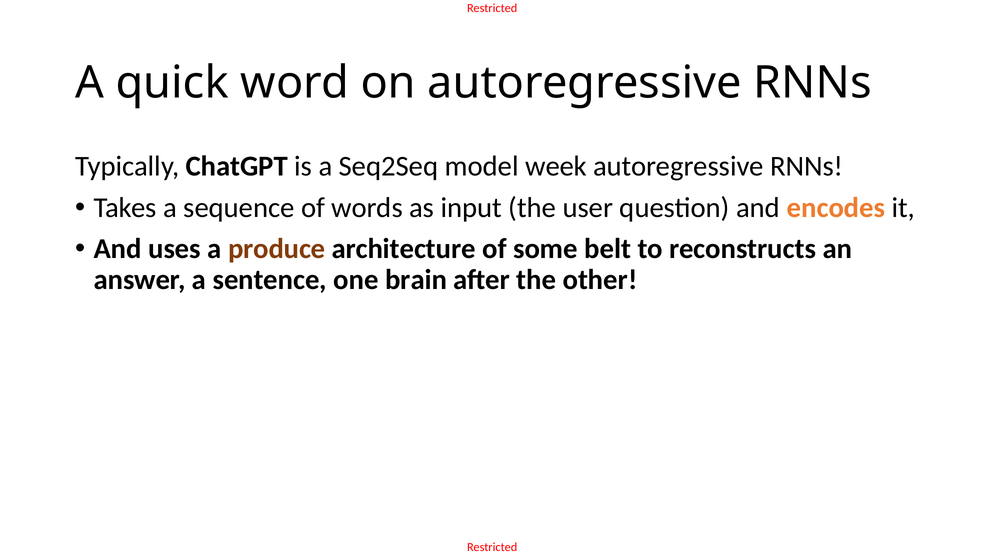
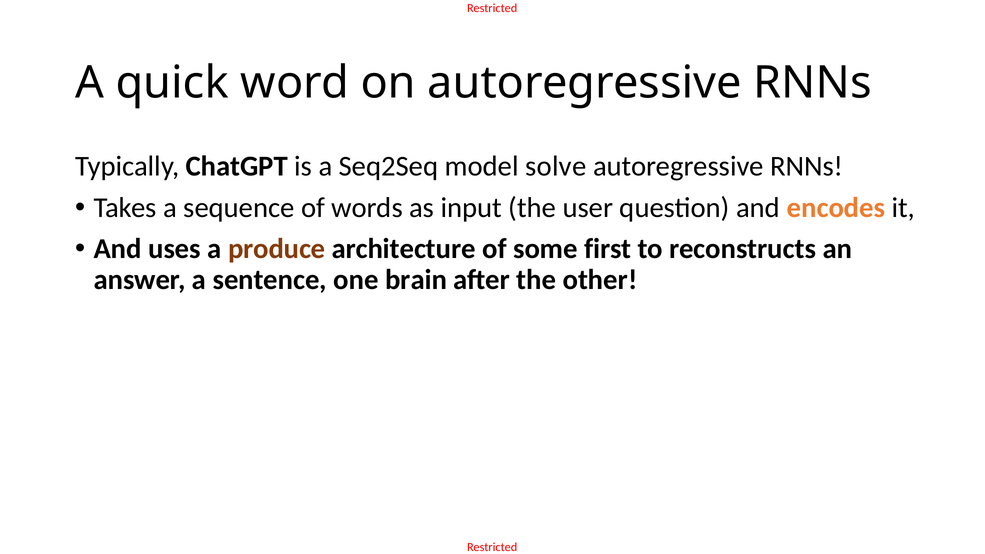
week: week -> solve (556, 166)
belt: belt -> first (608, 249)
